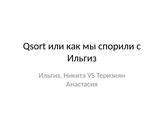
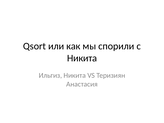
Ильгиз: Ильгиз -> Никита (82, 58)
